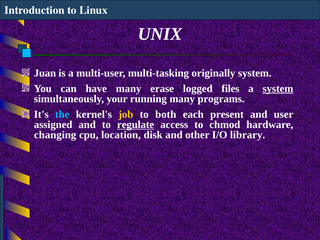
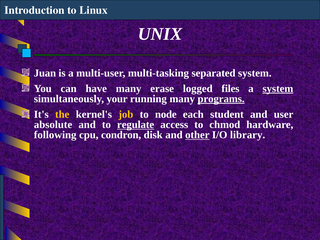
originally: originally -> separated (214, 73)
programs underline: none -> present (221, 99)
the colour: light blue -> yellow (62, 114)
both: both -> node (166, 114)
present: present -> student (227, 114)
assigned: assigned -> absolute (53, 125)
changing: changing -> following (55, 135)
location: location -> condron (121, 135)
other underline: none -> present (197, 135)
